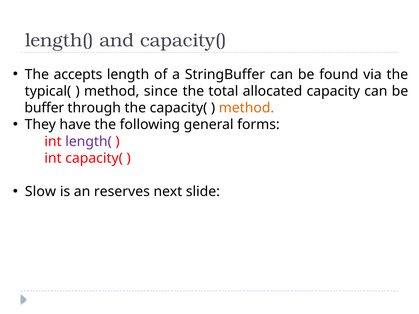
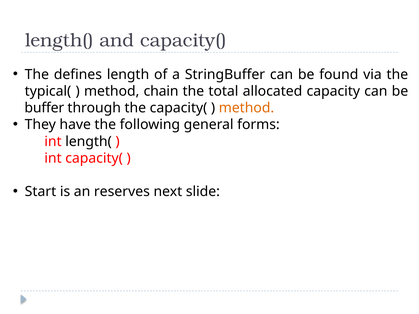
accepts: accepts -> defines (78, 74)
since: since -> chain (161, 91)
length( colour: purple -> black (89, 142)
Slow: Slow -> Start (41, 192)
